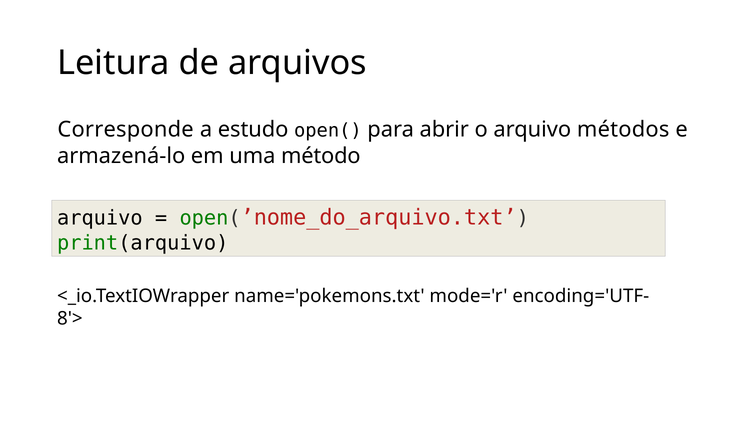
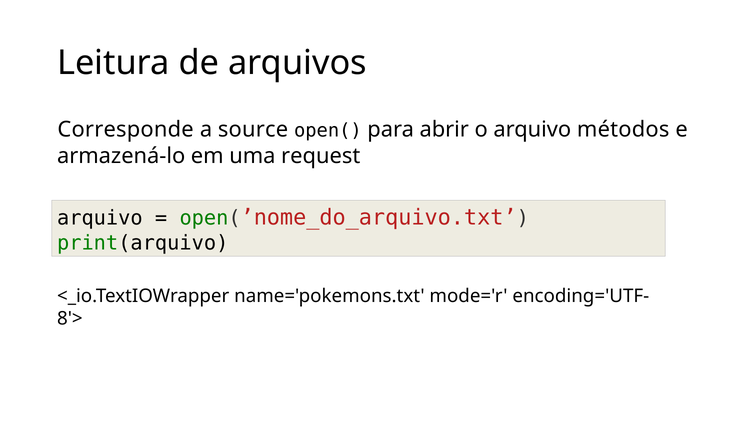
estudo: estudo -> source (253, 130)
método: método -> request (321, 156)
